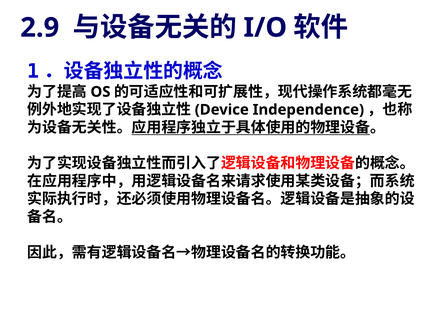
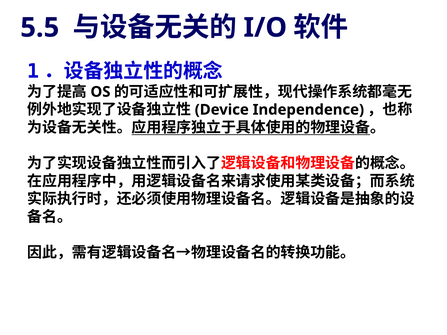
2.9: 2.9 -> 5.5 (40, 28)
